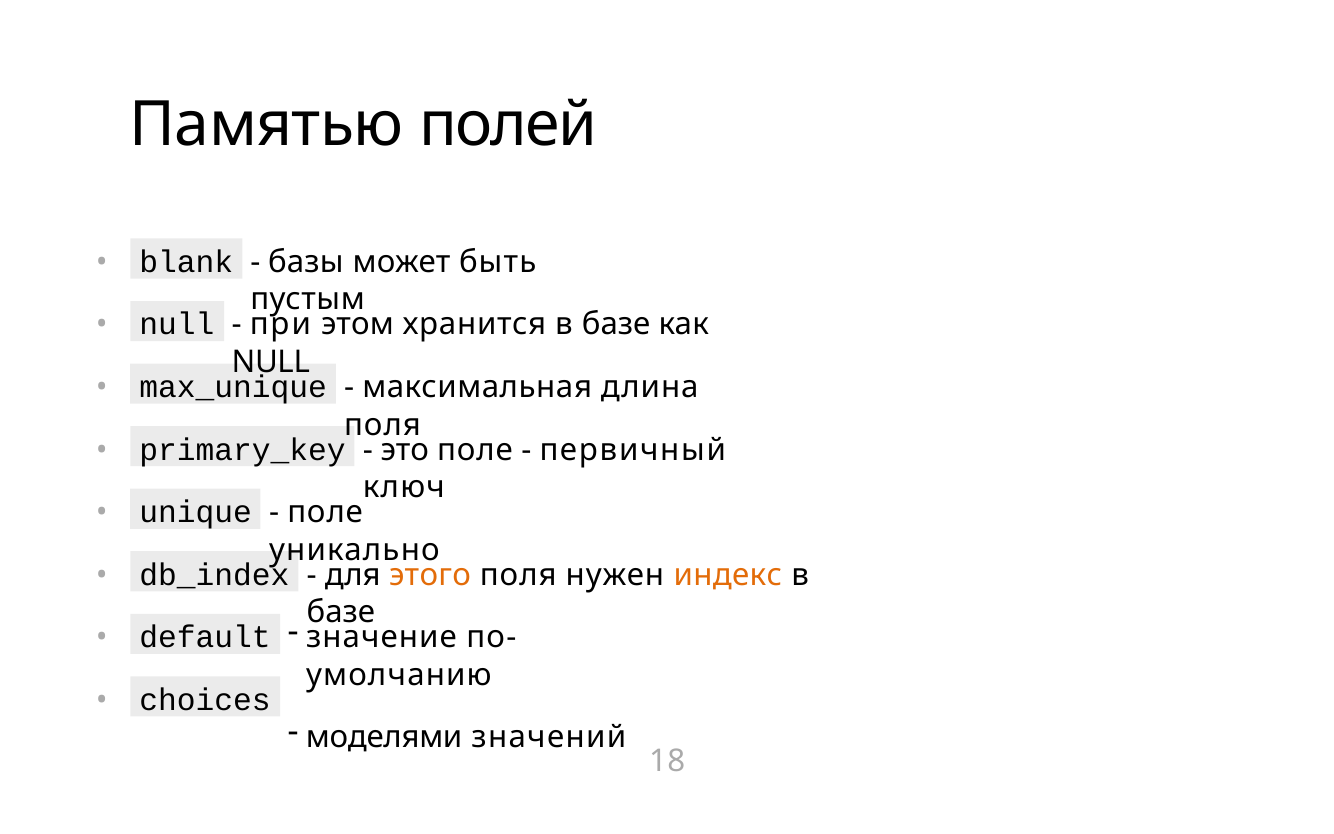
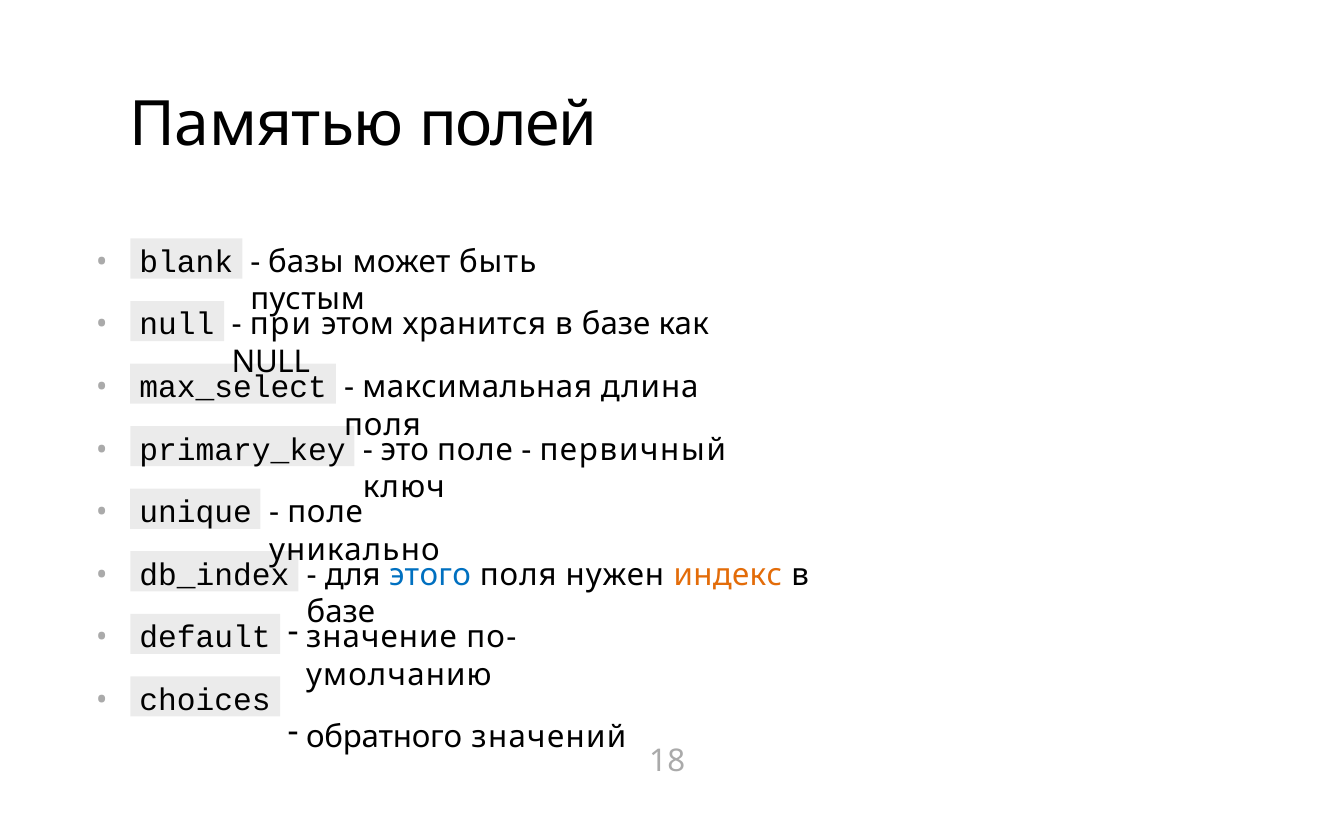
max_unique: max_unique -> max_select (233, 387)
этого colour: orange -> blue (430, 575)
моделями: моделями -> обратного (384, 737)
